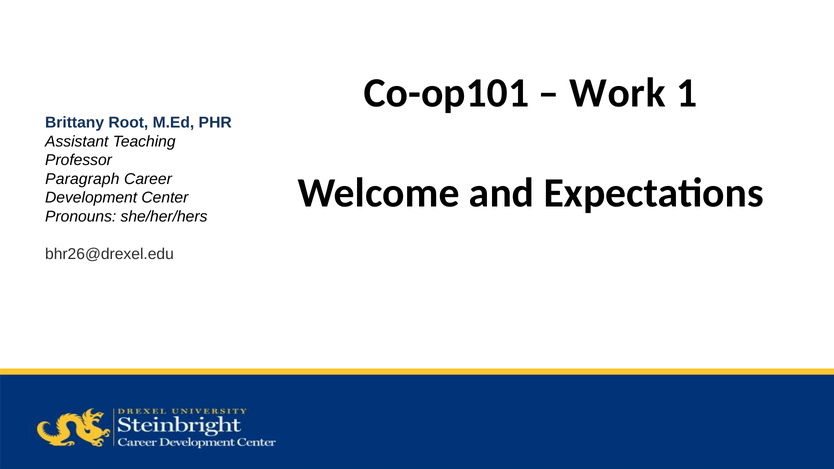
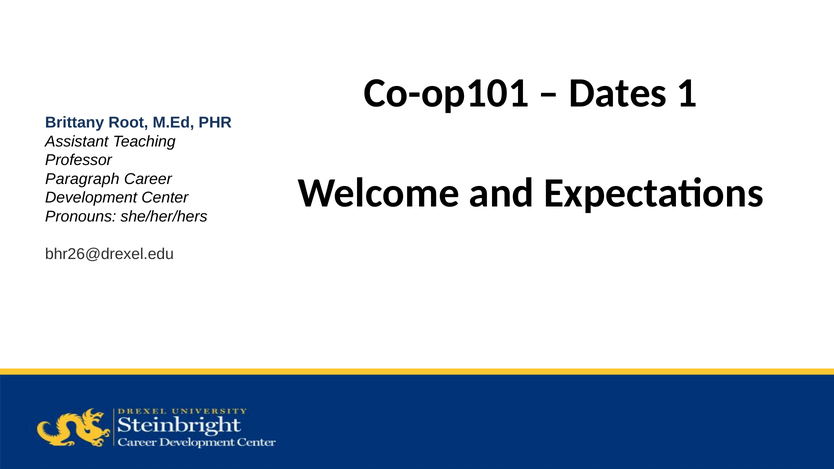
Work: Work -> Dates (618, 93)
